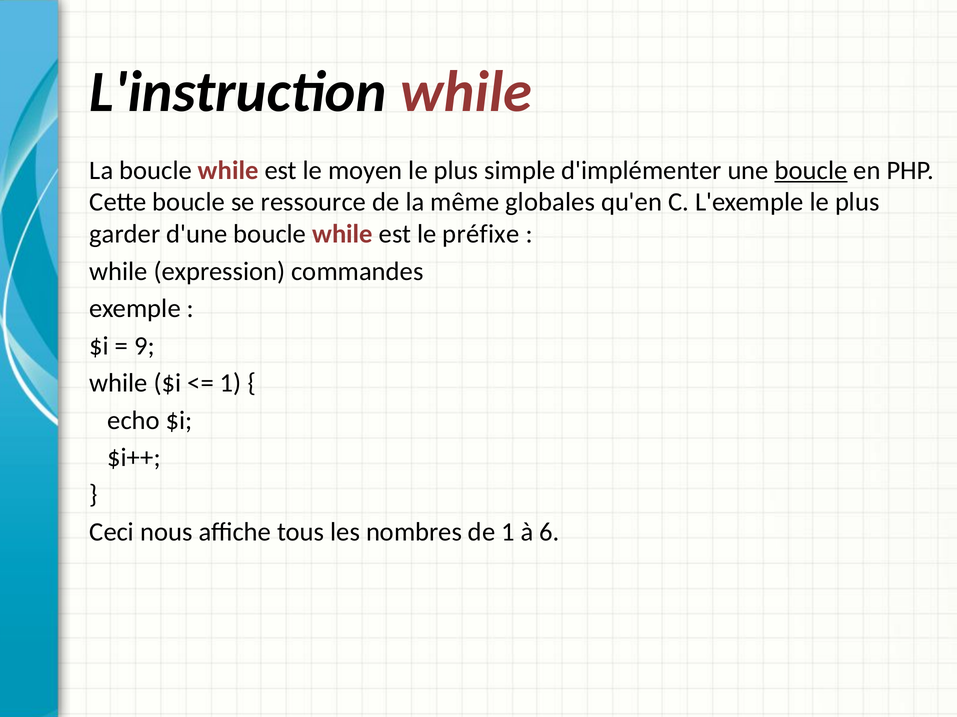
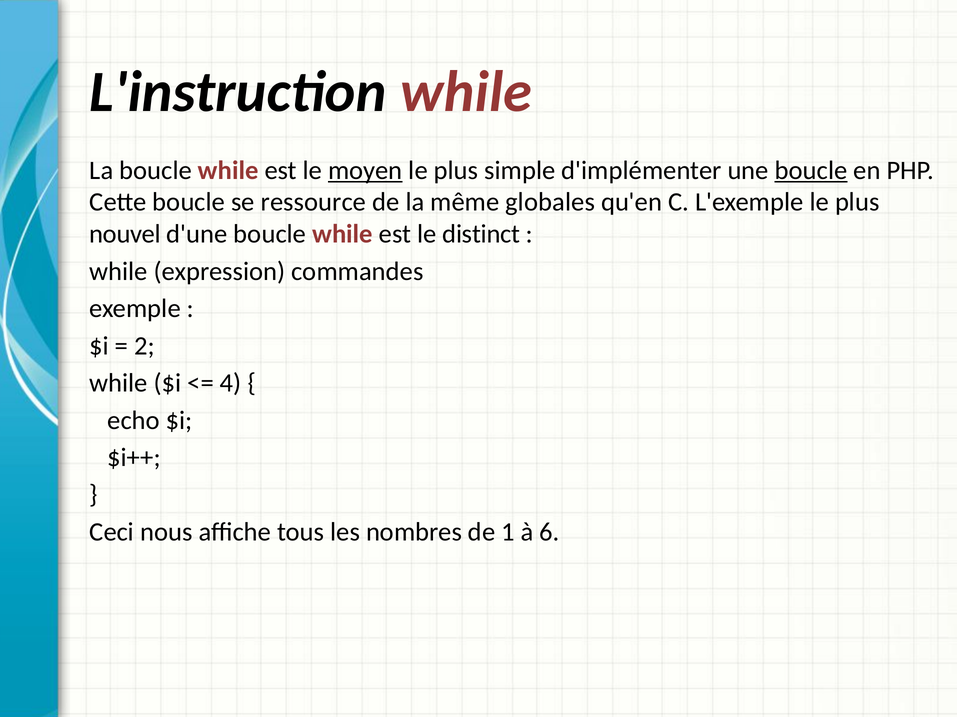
moyen underline: none -> present (365, 170)
garder: garder -> nouvel (125, 234)
préfixe: préfixe -> distinct (481, 234)
9: 9 -> 2 (144, 346)
1: 1 -> 4 (231, 383)
